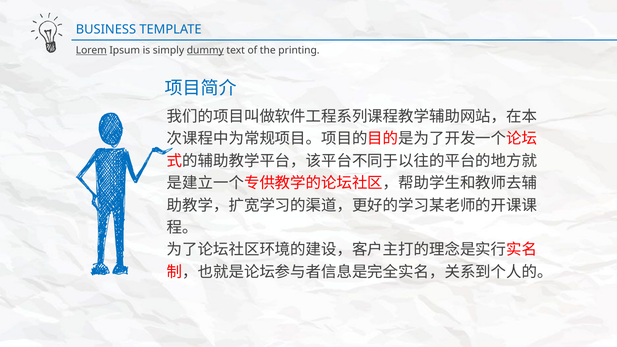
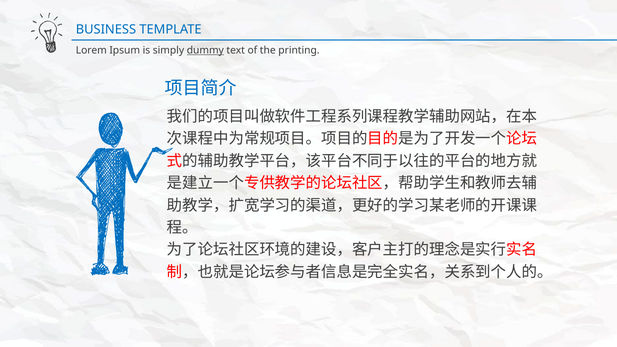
Lorem underline: present -> none (91, 51)
